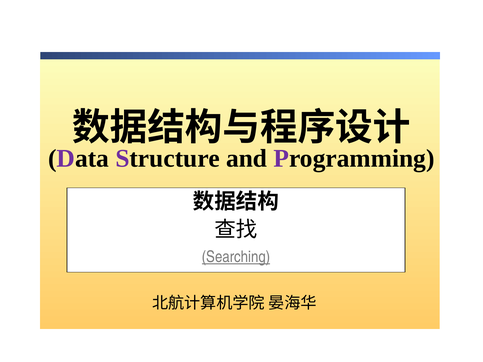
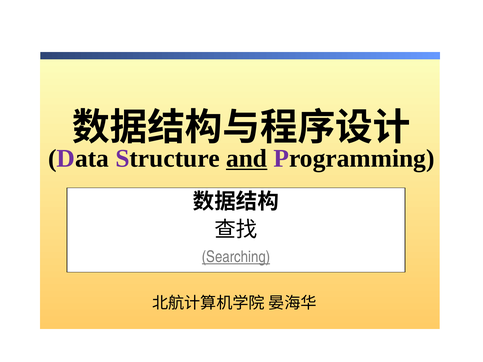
and underline: none -> present (247, 159)
